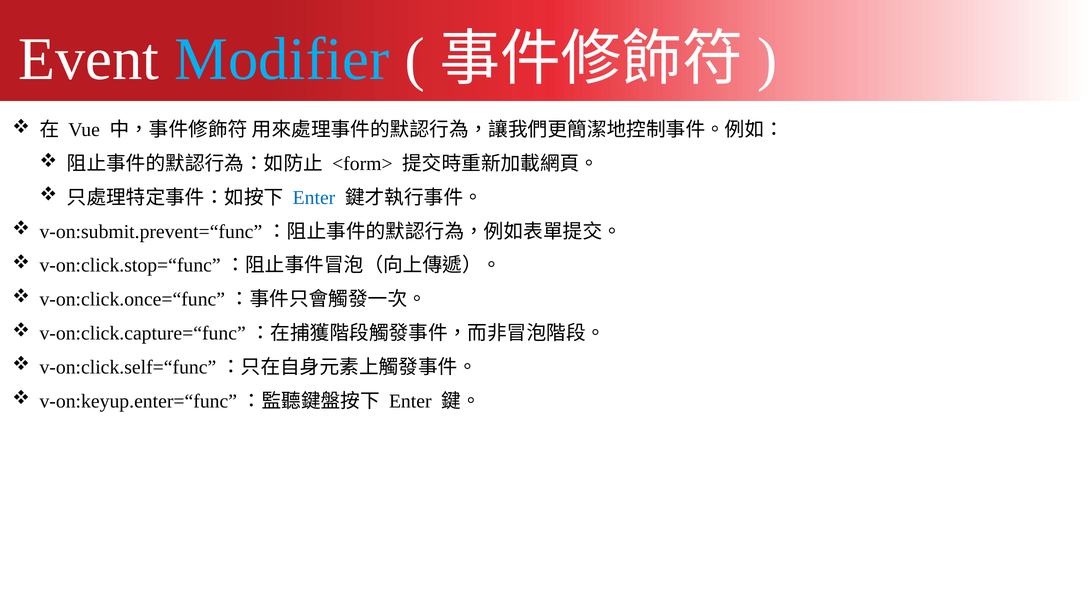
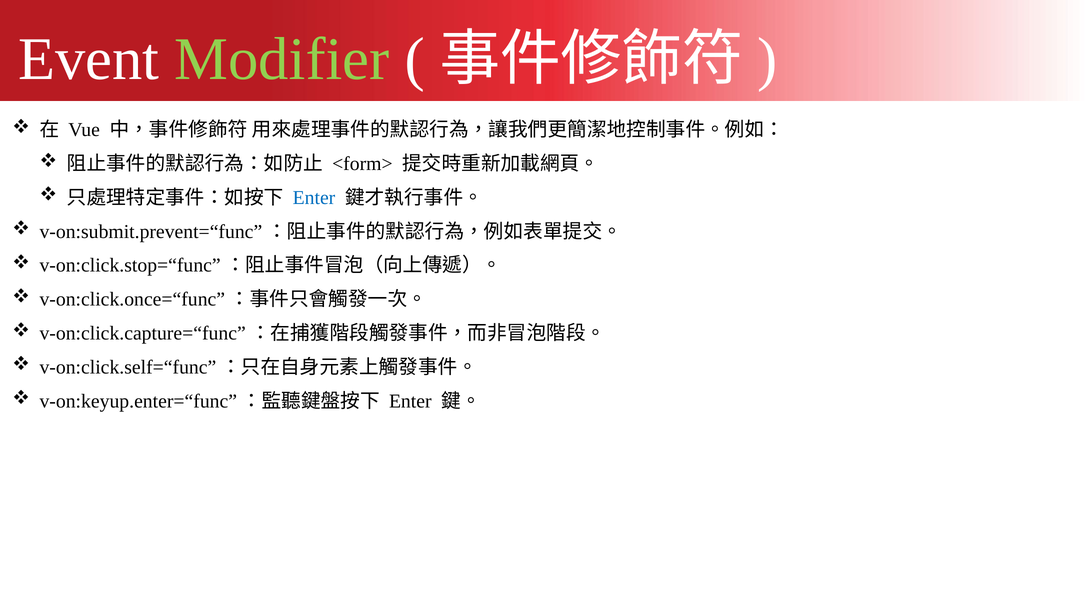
Modifier colour: light blue -> light green (282, 59)
